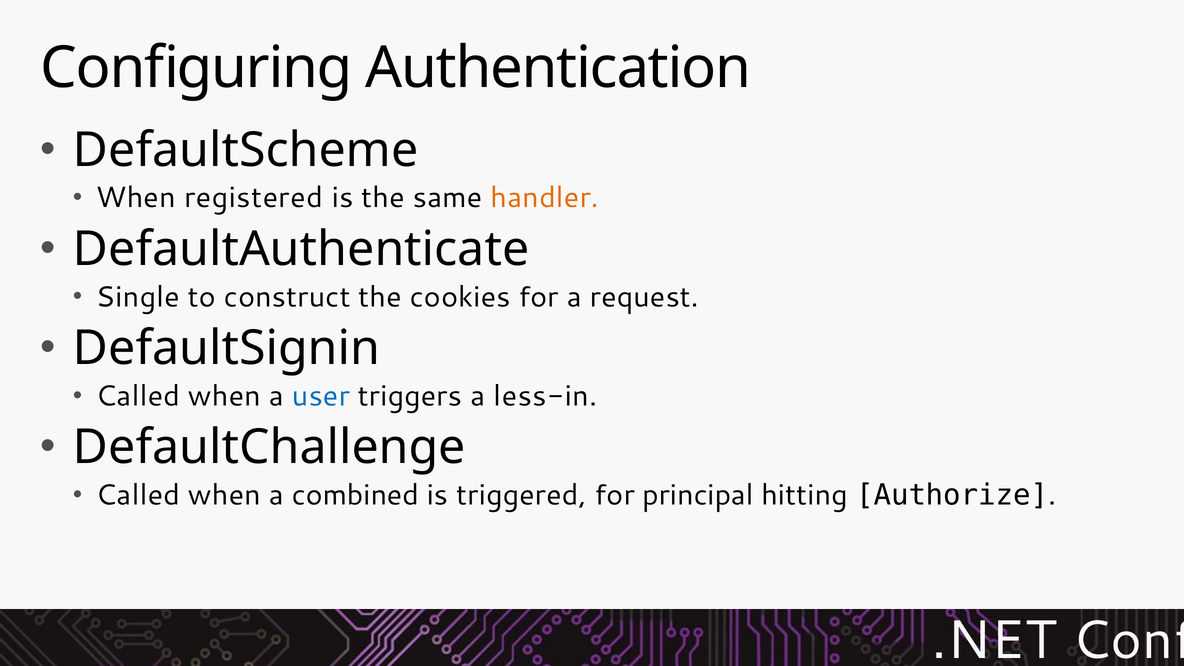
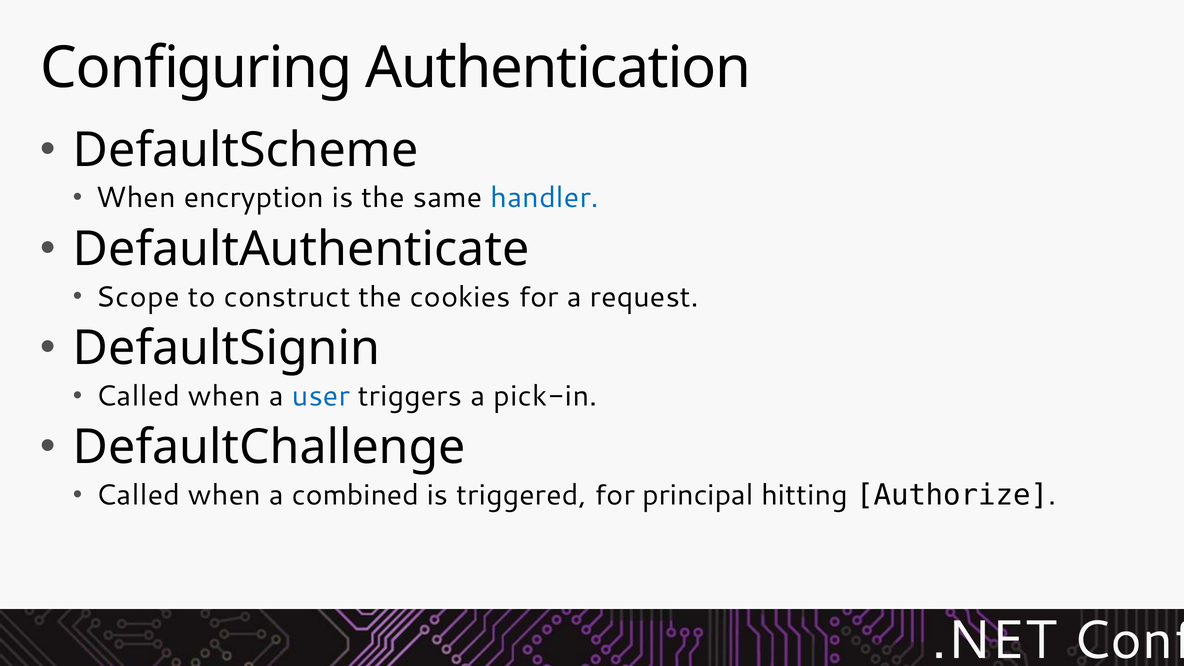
registered: registered -> encryption (254, 198)
handler colour: orange -> blue (545, 198)
Single: Single -> Scope (138, 297)
less-in: less-in -> pick-in (545, 396)
